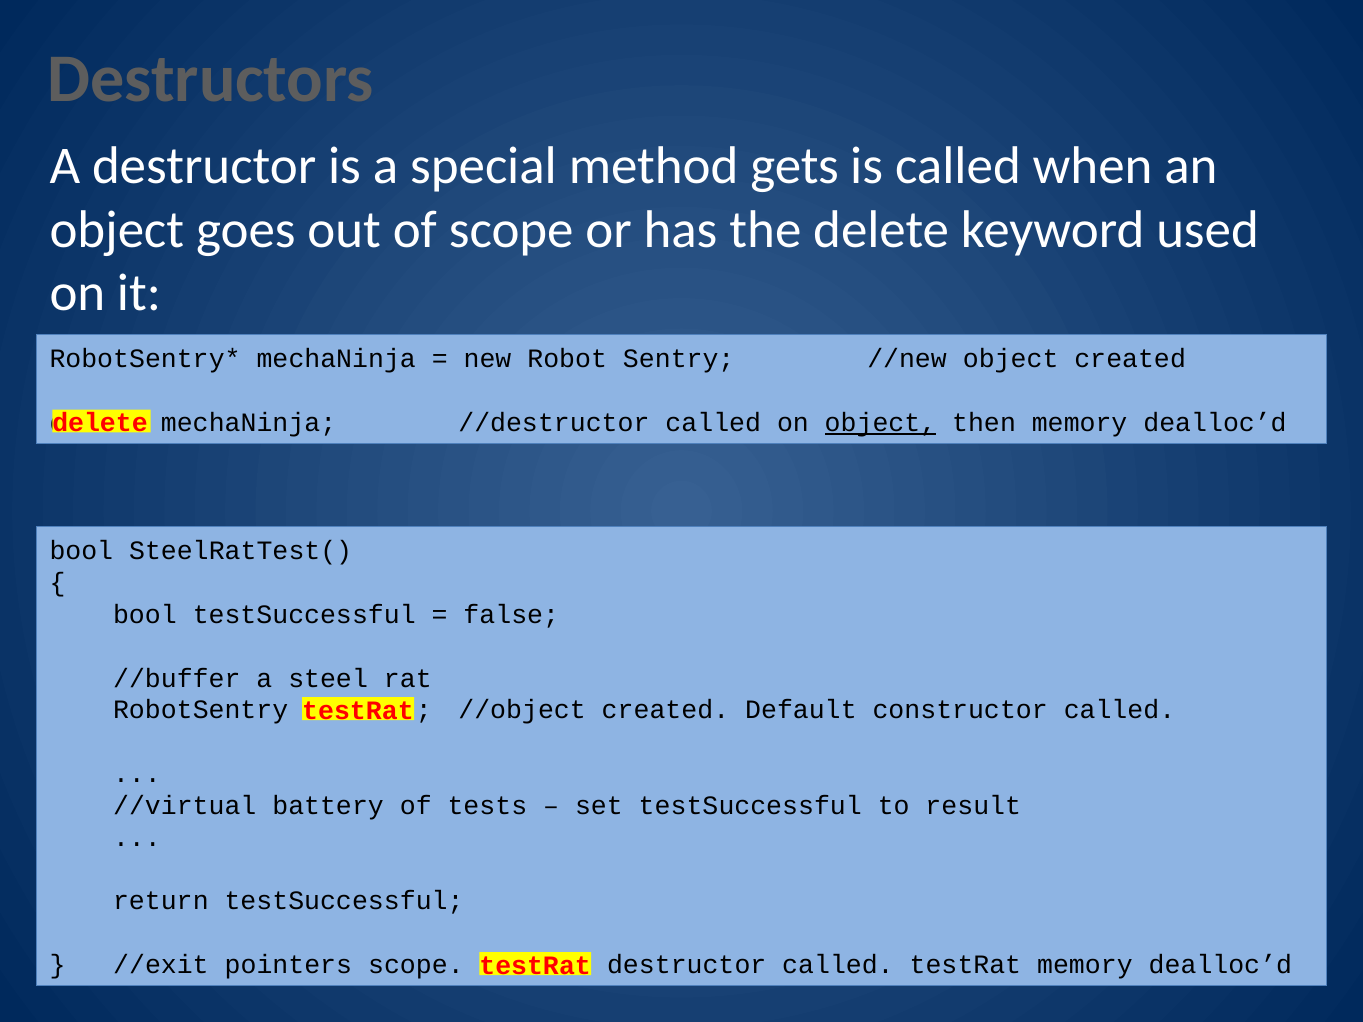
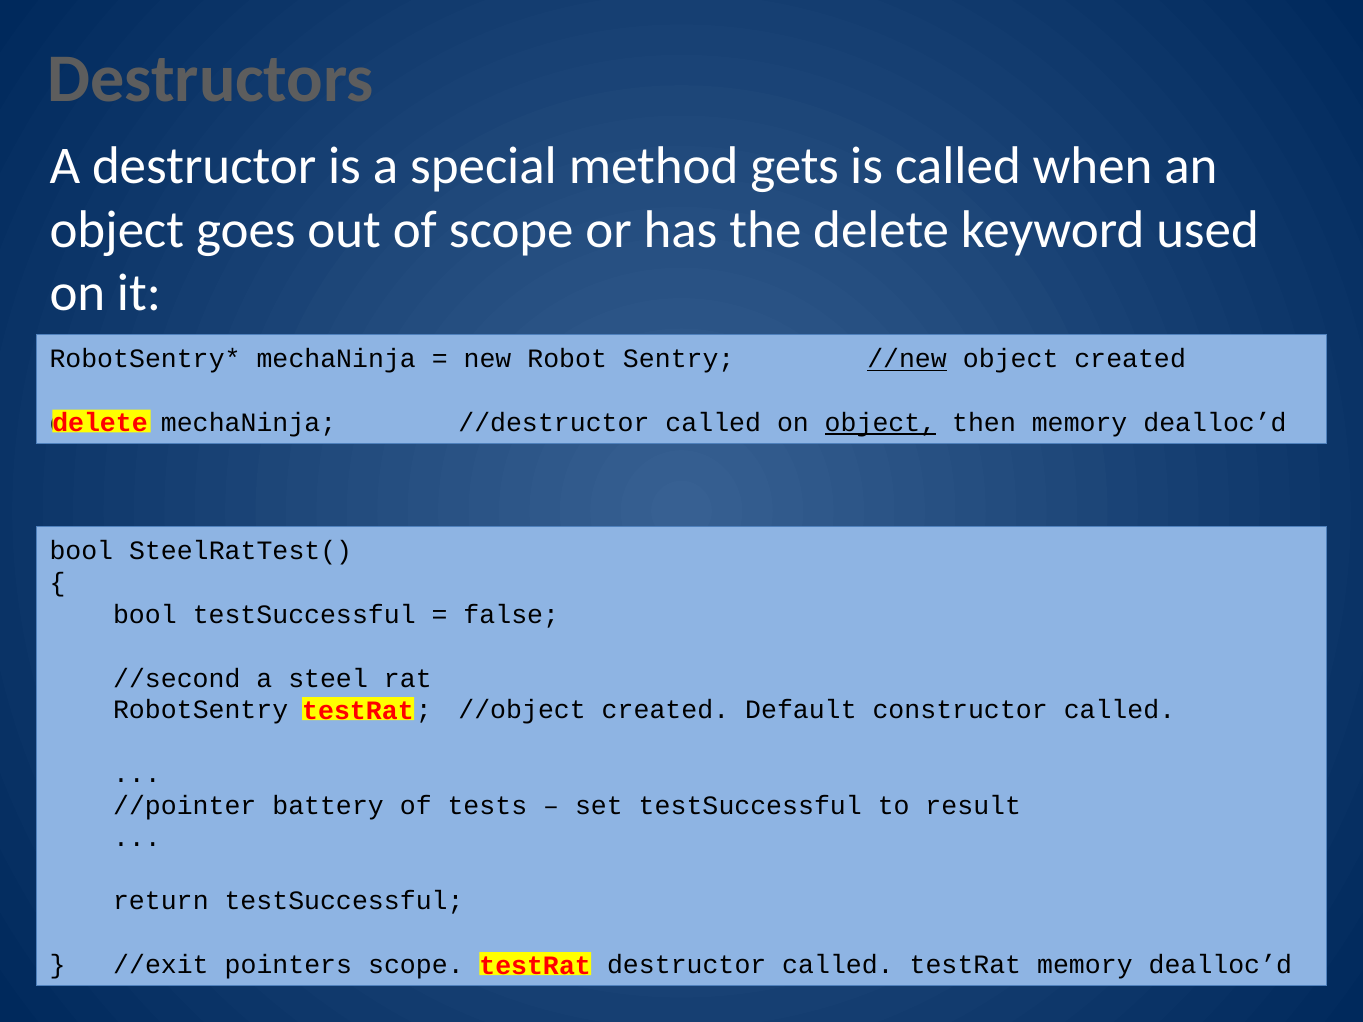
//new underline: none -> present (907, 359)
//buffer: //buffer -> //second (177, 679)
//virtual: //virtual -> //pointer (185, 806)
